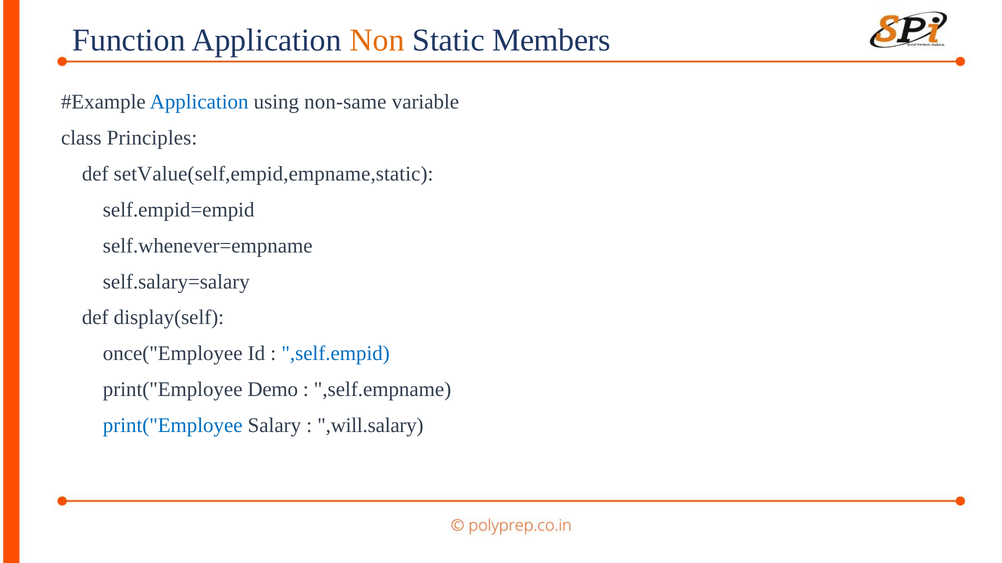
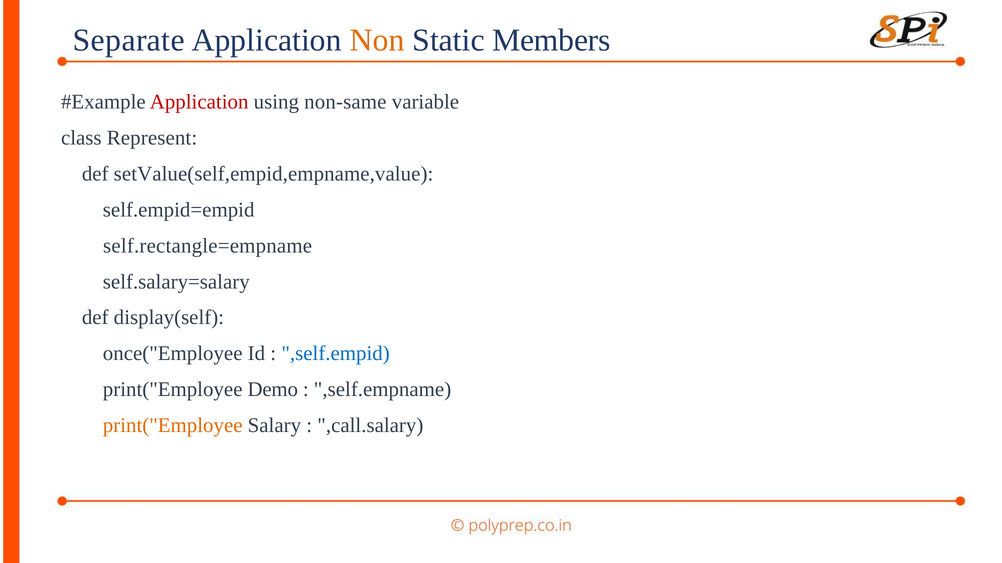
Function: Function -> Separate (129, 40)
Application colour: blue -> red (199, 102)
Principles: Principles -> Represent (152, 138)
setValue(self,empid,empname,static: setValue(self,empid,empname,static -> setValue(self,empid,empname,value (274, 174)
self.whenever=empname: self.whenever=empname -> self.rectangle=empname (208, 246)
print("Employee colour: blue -> orange (173, 426)
,will.salary: ,will.salary -> ,call.salary (370, 426)
